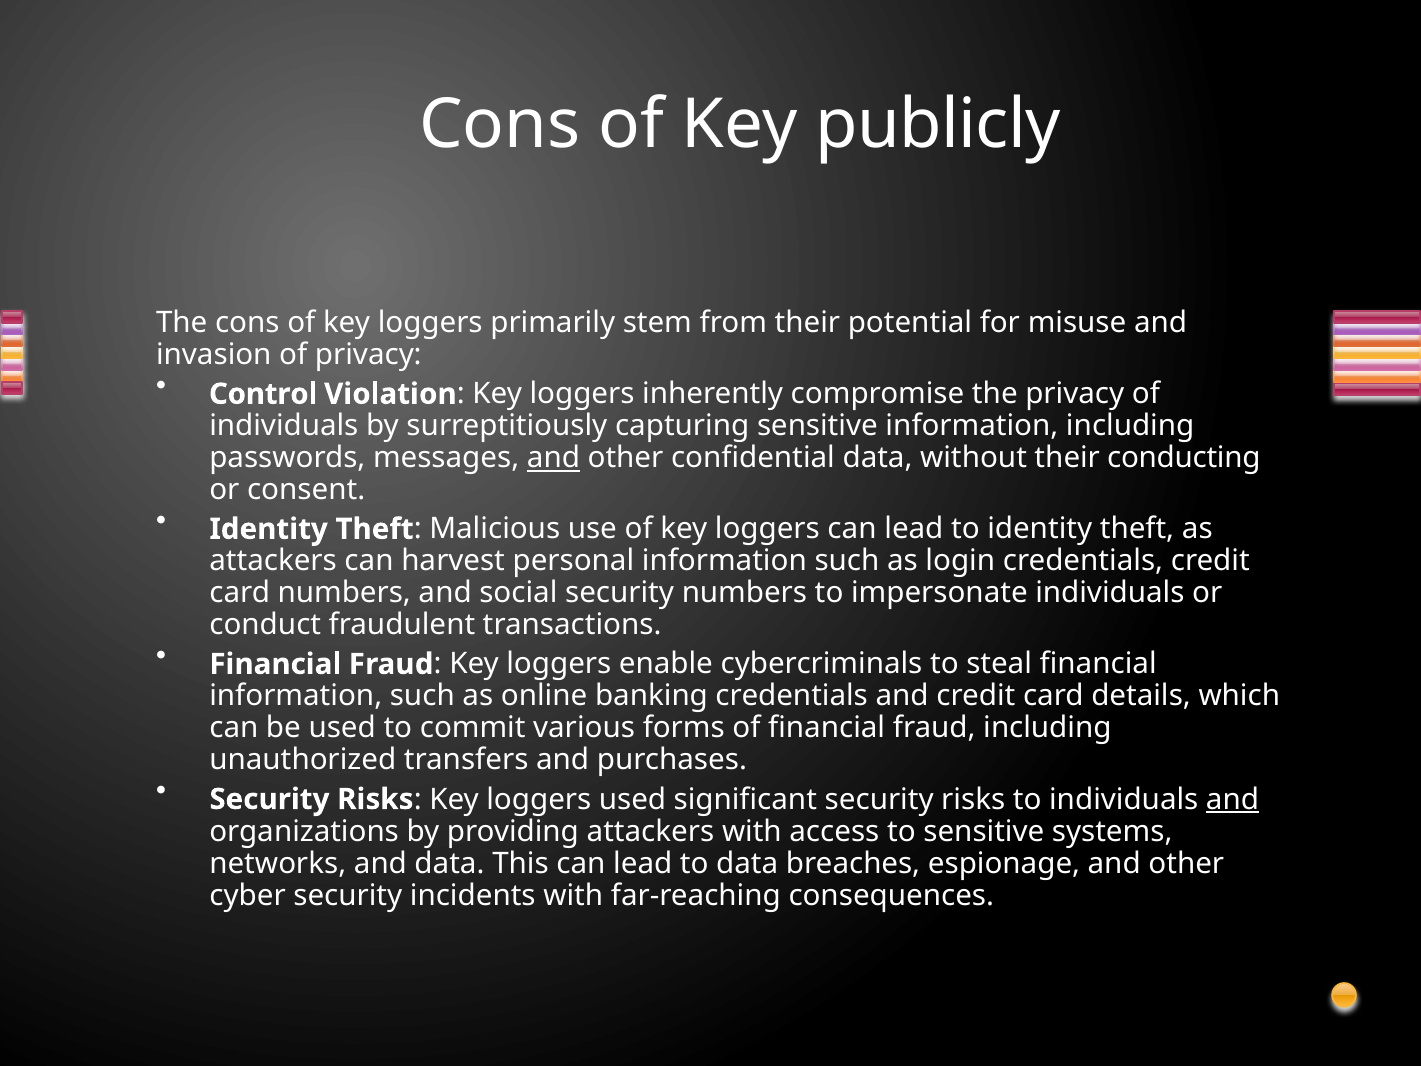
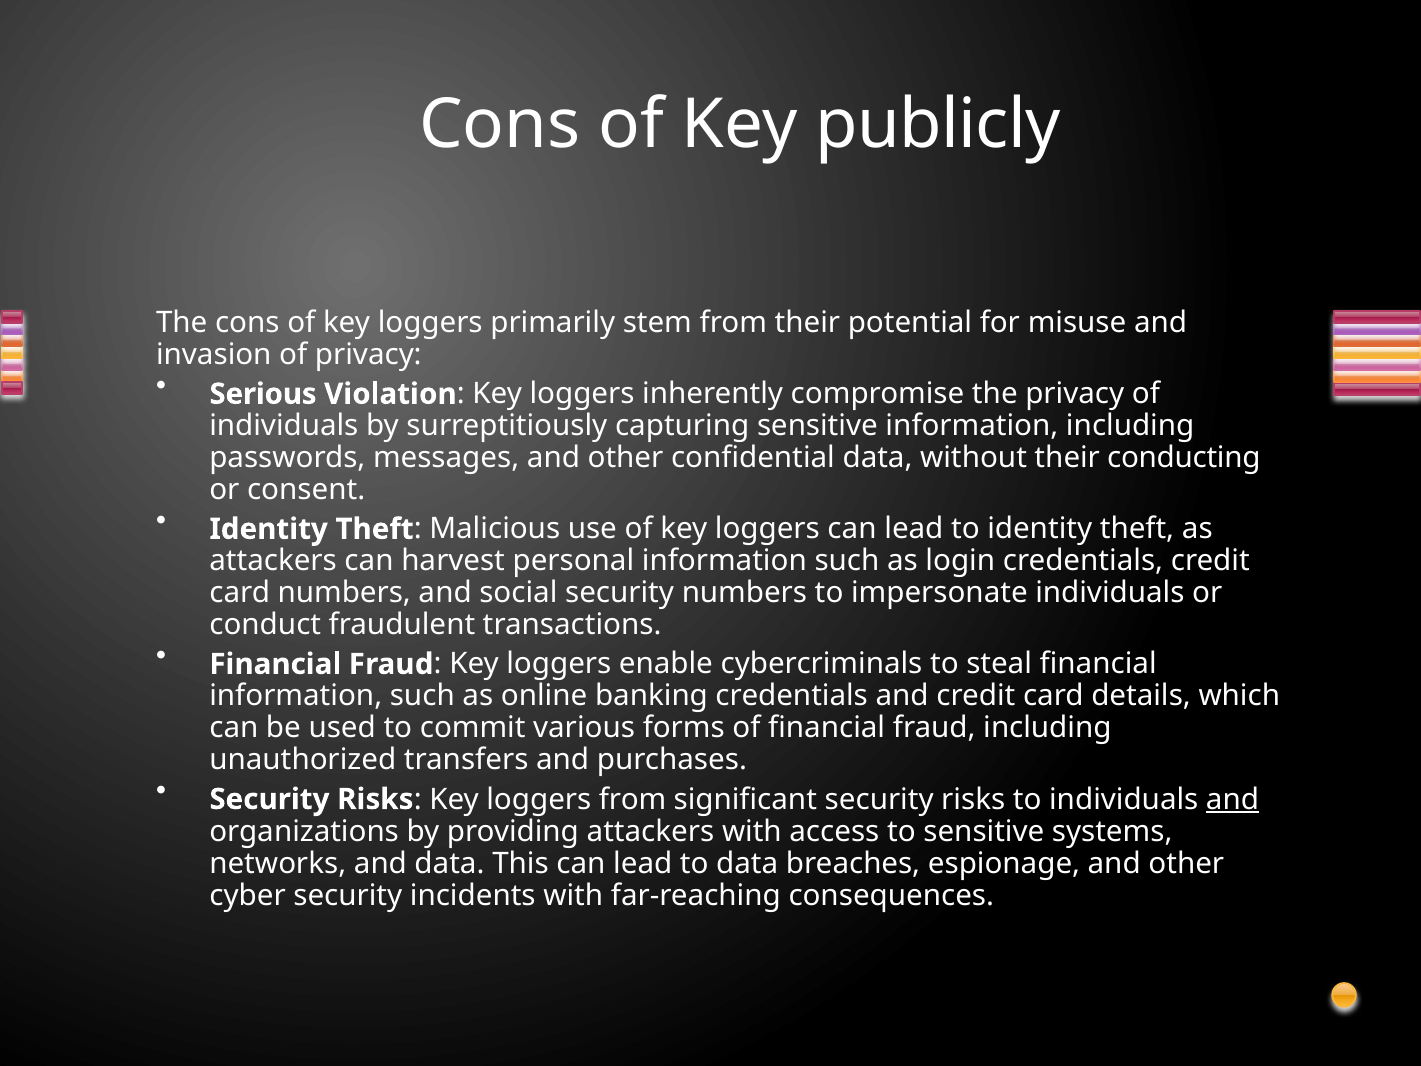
Control: Control -> Serious (263, 394)
and underline: present -> none (553, 458)
loggers used: used -> from (633, 799)
